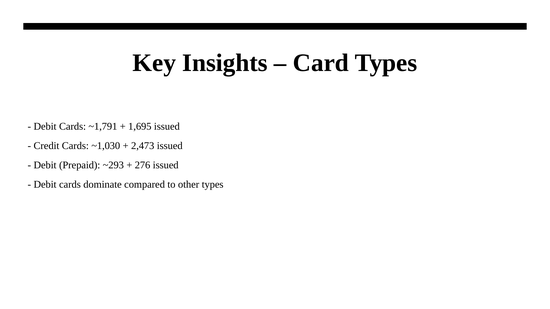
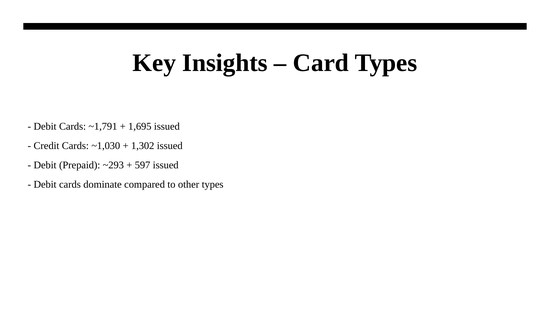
2,473: 2,473 -> 1,302 (143, 146)
276: 276 -> 597 (143, 165)
